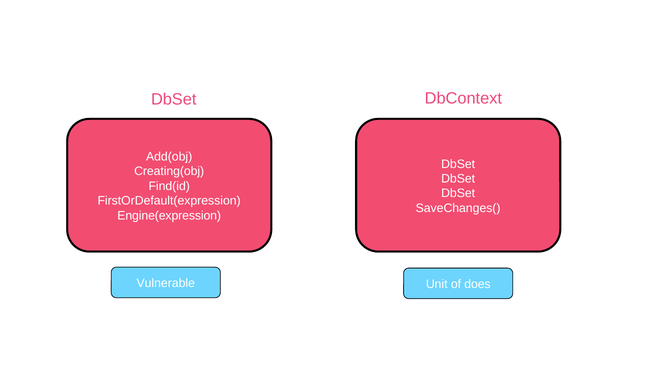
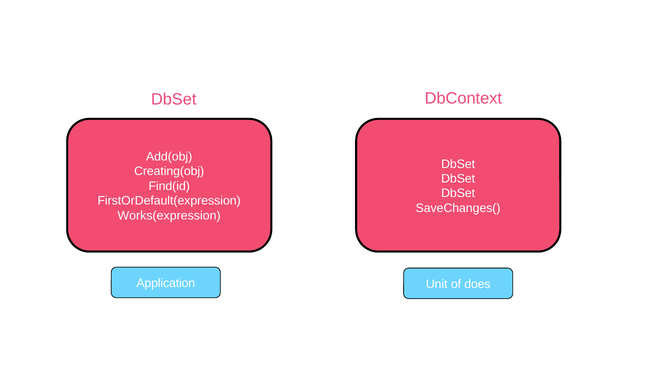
Engine(expression: Engine(expression -> Works(expression (169, 216)
Vulnerable: Vulnerable -> Application (166, 284)
